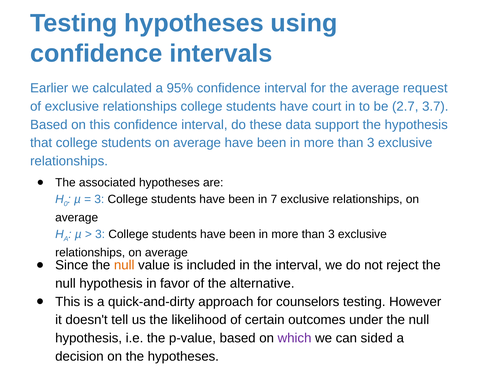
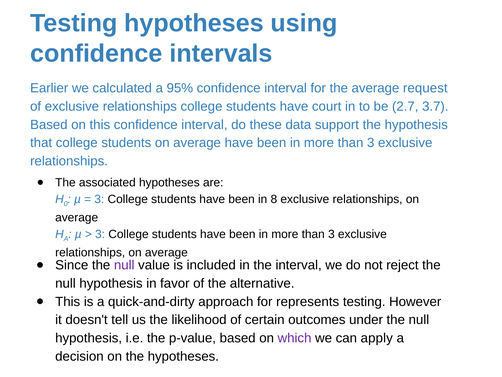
7: 7 -> 8 (274, 199)
null colour: orange -> purple (124, 265)
counselors: counselors -> represents (308, 301)
sided: sided -> apply (377, 338)
